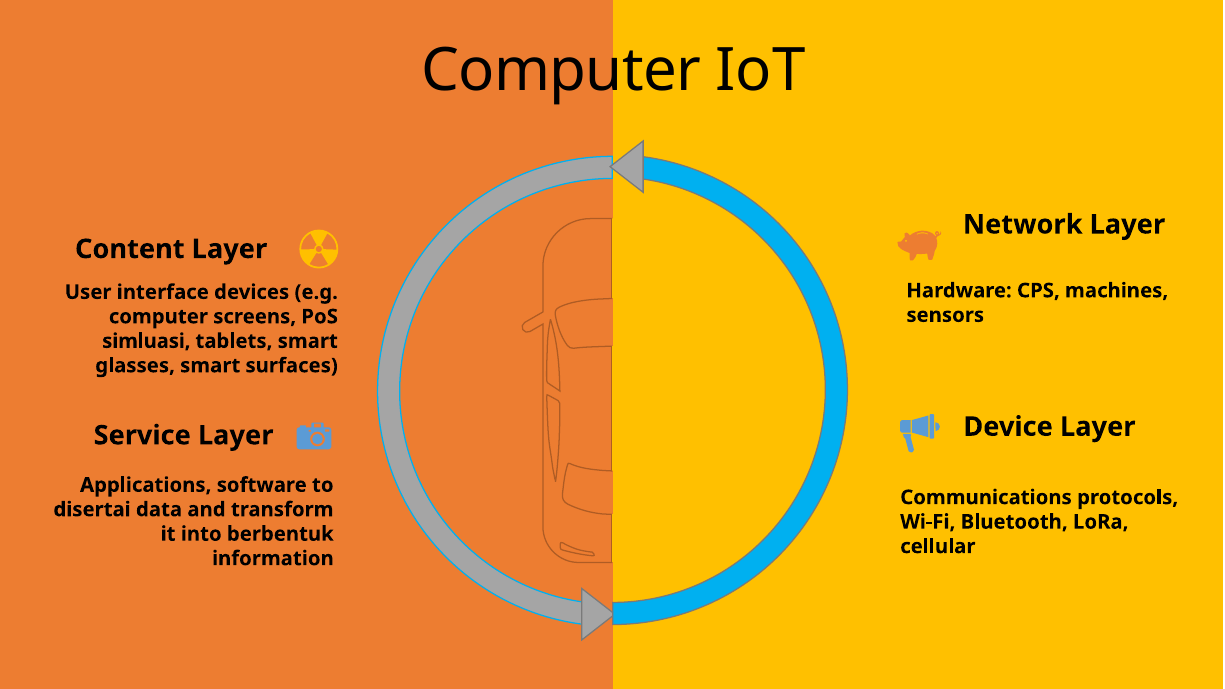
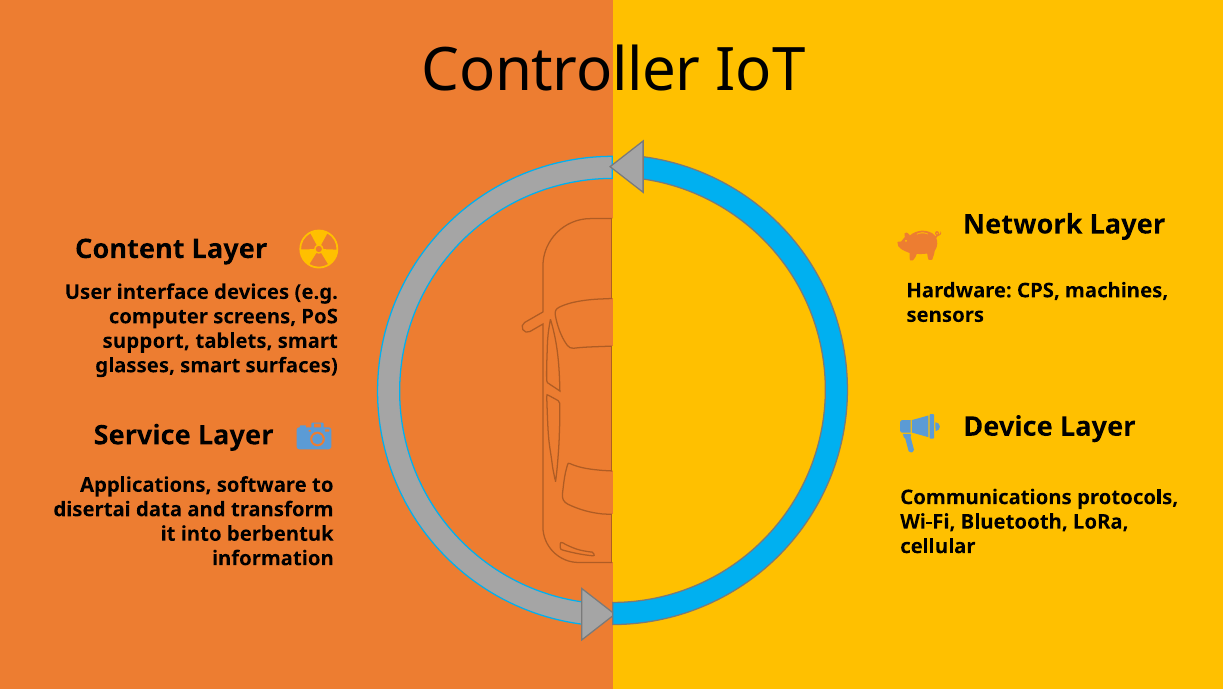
Computer: Computer -> Controller (561, 71)
simluasi: simluasi -> support (146, 341)
